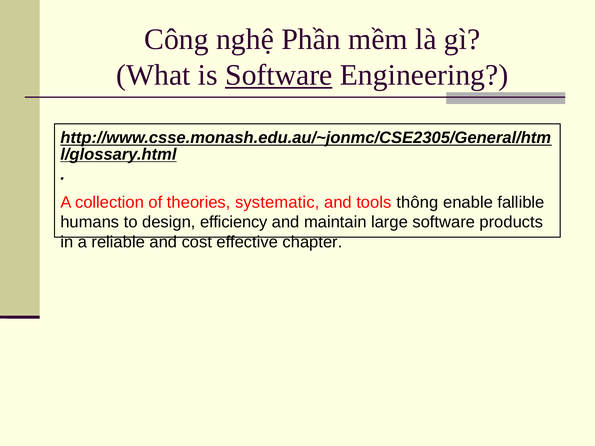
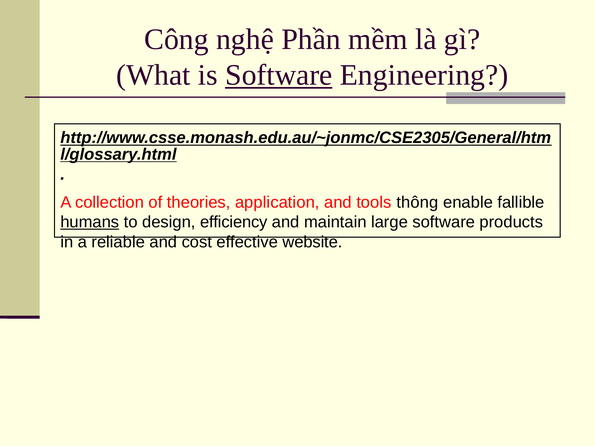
systematic: systematic -> application (277, 202)
humans underline: none -> present (90, 222)
chapter: chapter -> website (312, 242)
